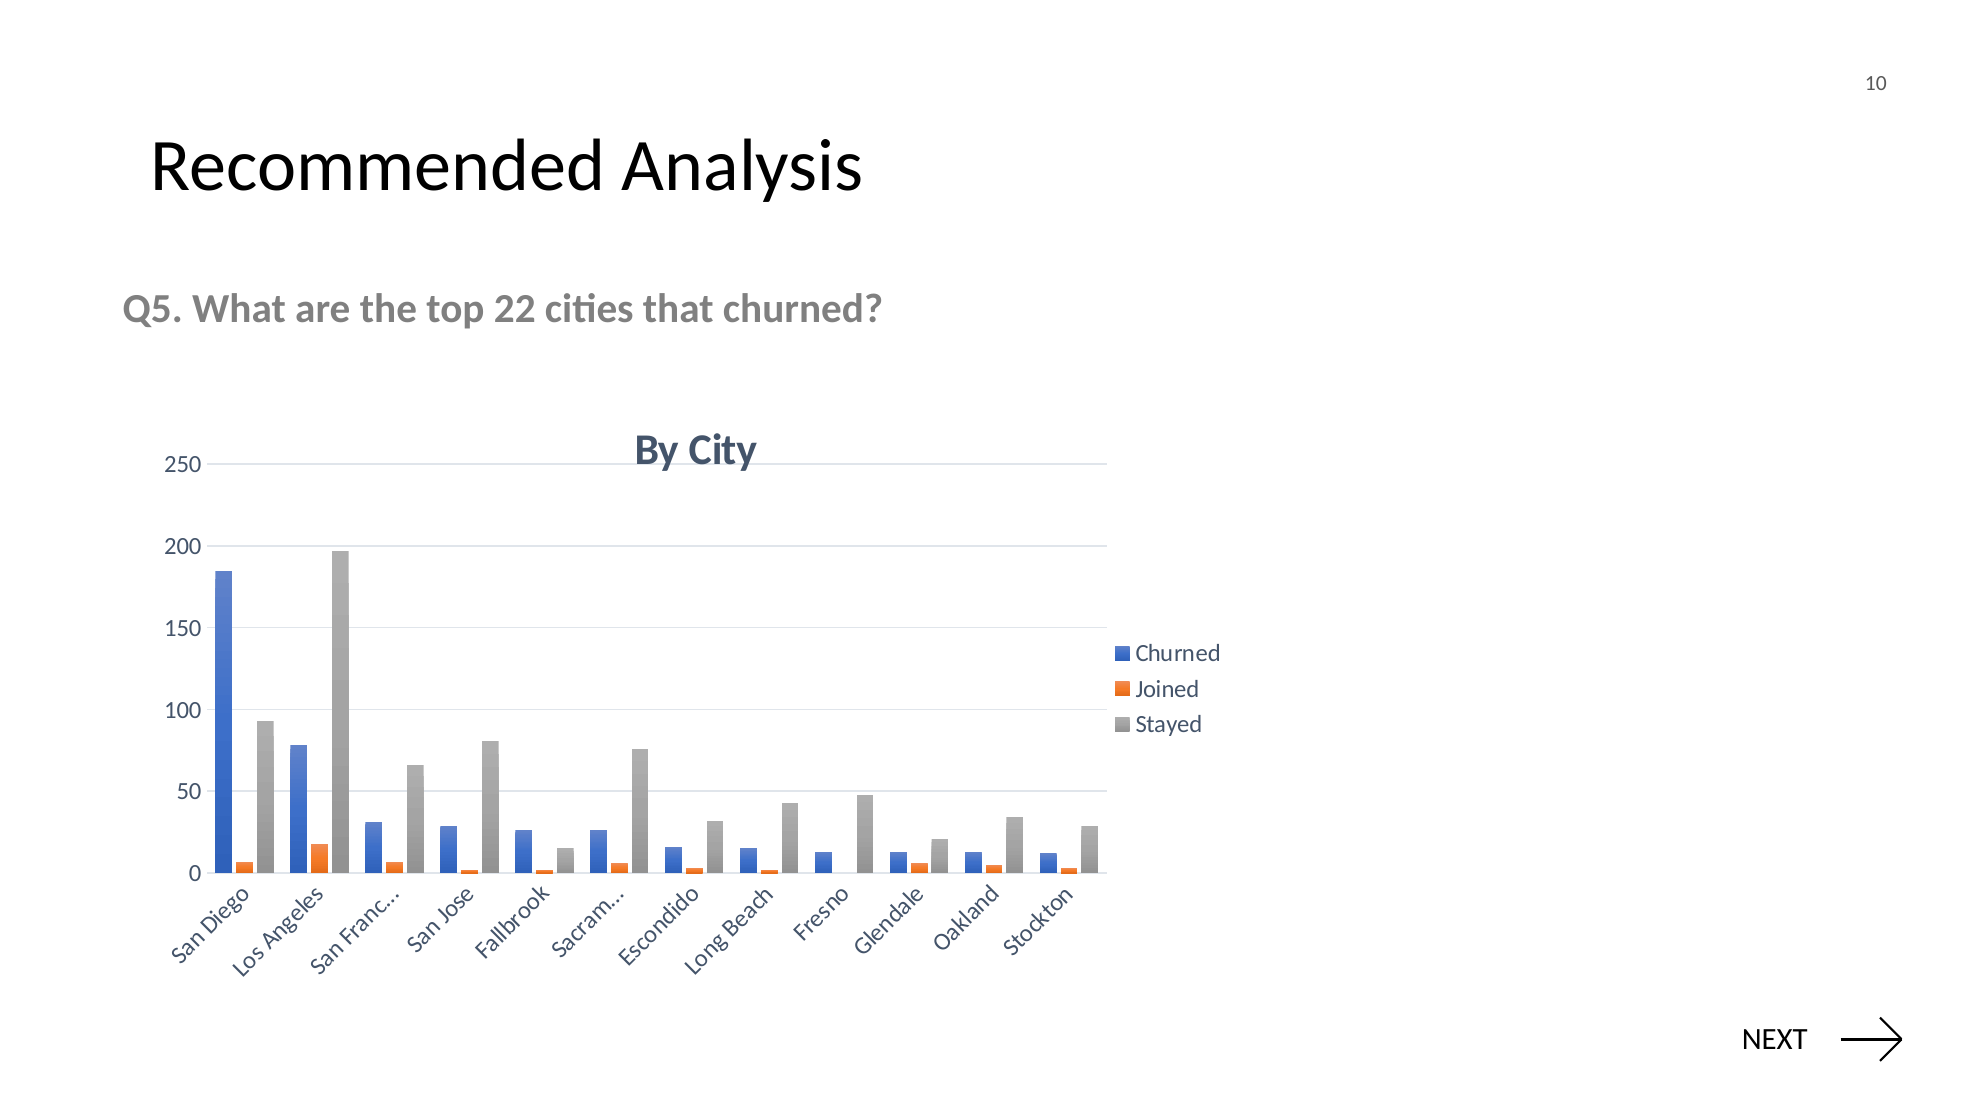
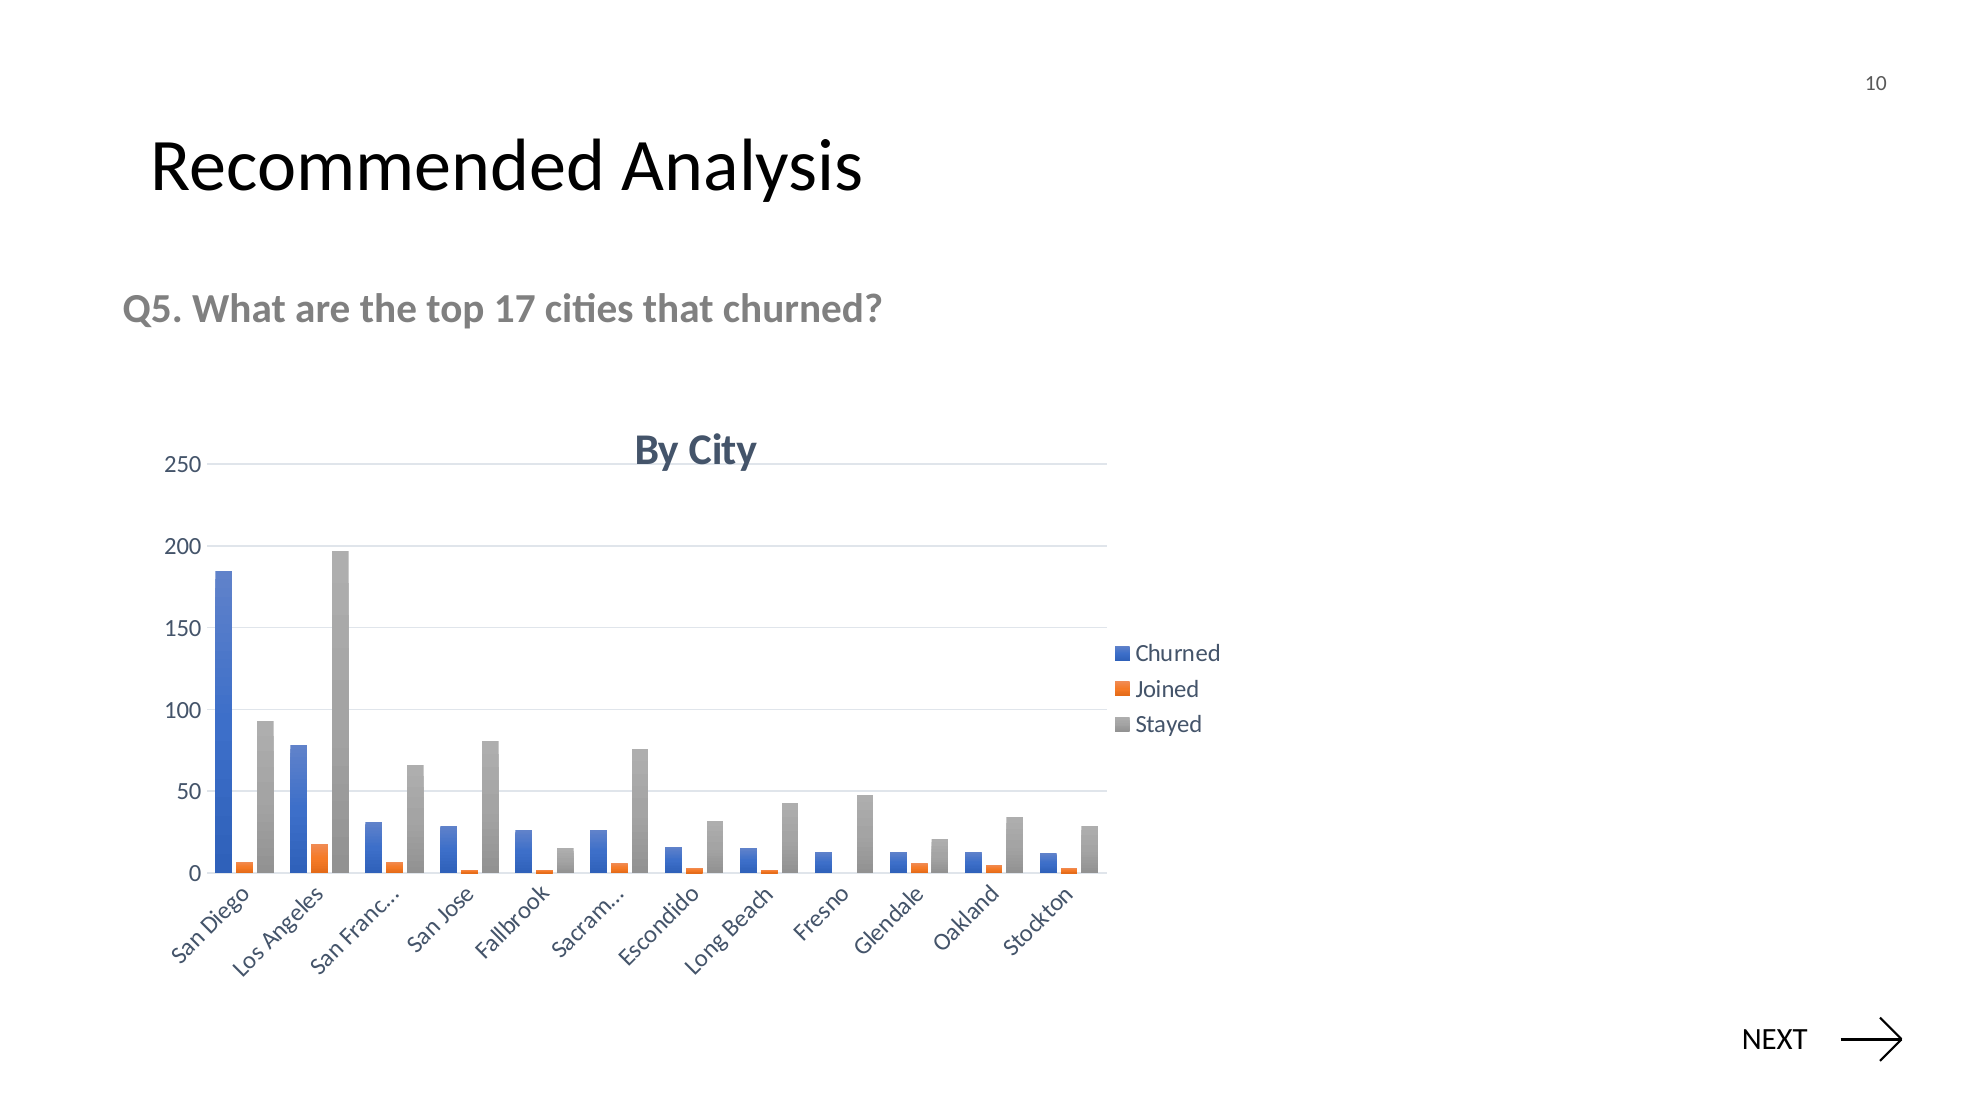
22: 22 -> 17 (515, 309)
